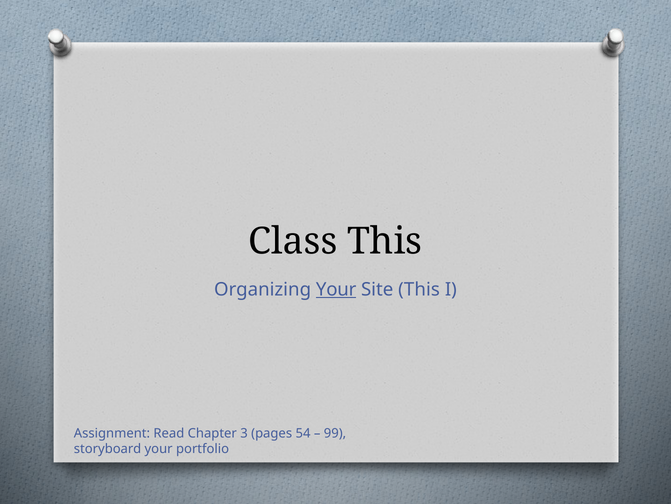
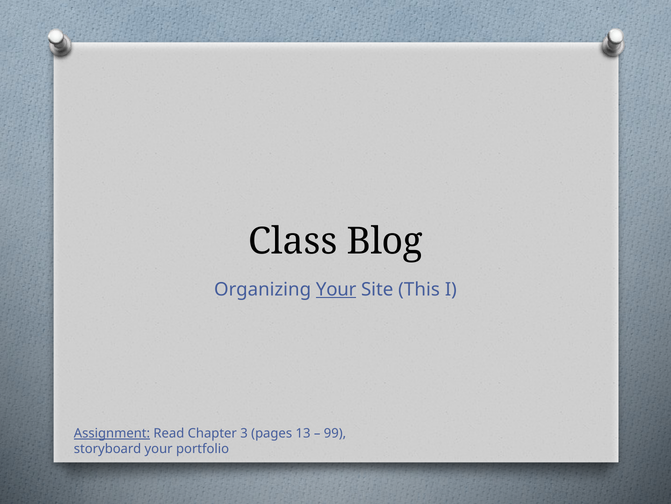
Class This: This -> Blog (385, 241)
Assignment underline: none -> present (112, 433)
54: 54 -> 13 (303, 433)
